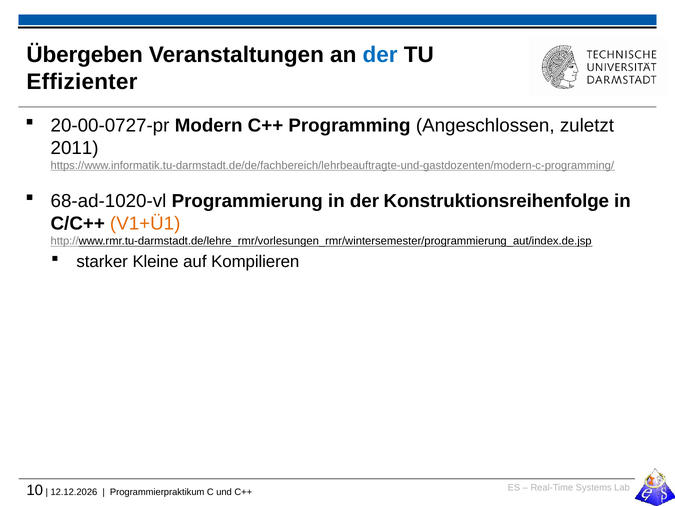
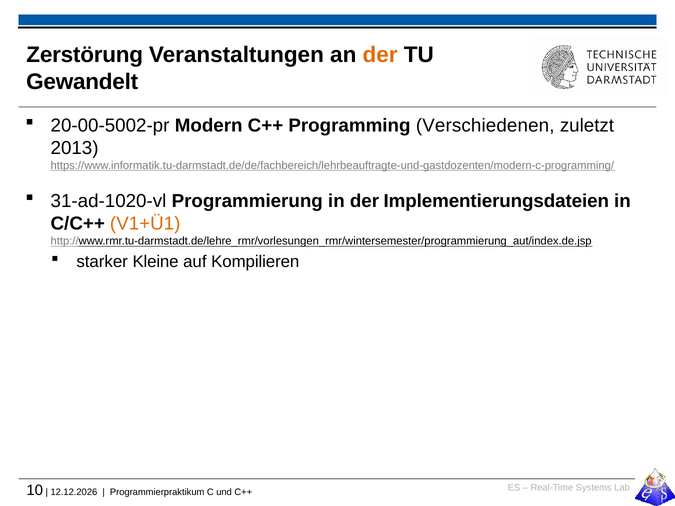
Übergeben: Übergeben -> Zerstörung (85, 55)
der colour: blue -> orange (380, 55)
Effizienter: Effizienter -> Gewandelt (82, 82)
20-00-0727-pr: 20-00-0727-pr -> 20-00-5002-pr (110, 126)
Angeschlossen: Angeschlossen -> Verschiedenen (485, 126)
2011: 2011 -> 2013 (75, 148)
68-ad-1020-vl: 68-ad-1020-vl -> 31-ad-1020-vl (108, 201)
Konstruktionsreihenfolge: Konstruktionsreihenfolge -> Implementierungsdateien (496, 201)
